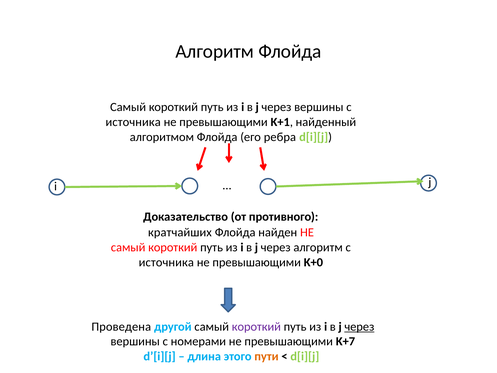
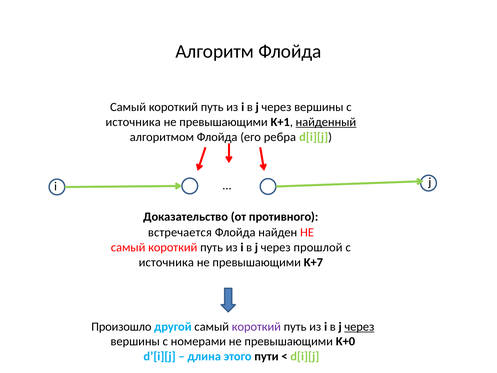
найденный underline: none -> present (326, 122)
кратчайших: кратчайших -> встречается (180, 232)
через алгоритм: алгоритм -> прошлой (318, 247)
K+0: K+0 -> K+7 (313, 262)
Проведена: Проведена -> Произошло (121, 326)
K+7: K+7 -> K+0 (345, 341)
пути colour: orange -> black (266, 356)
